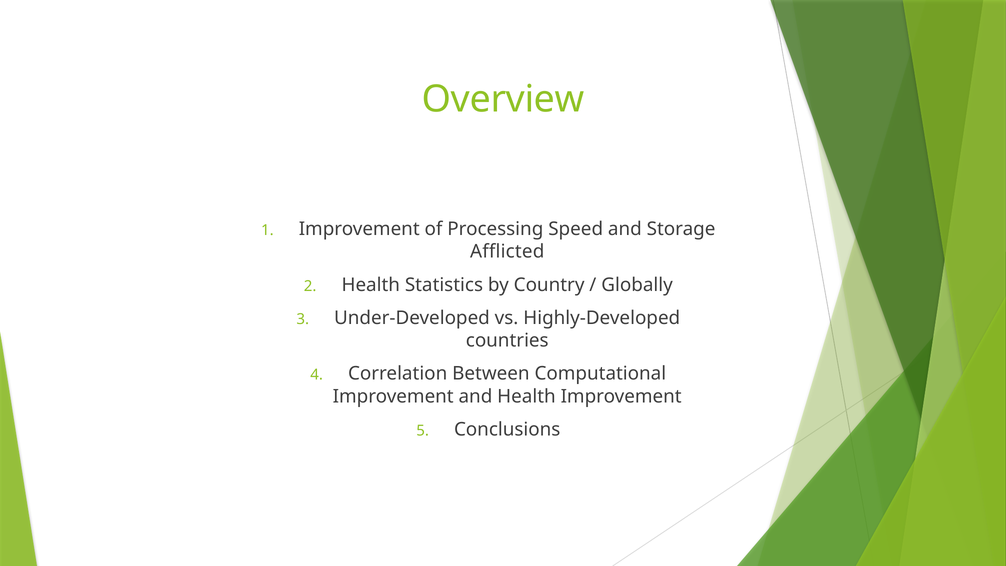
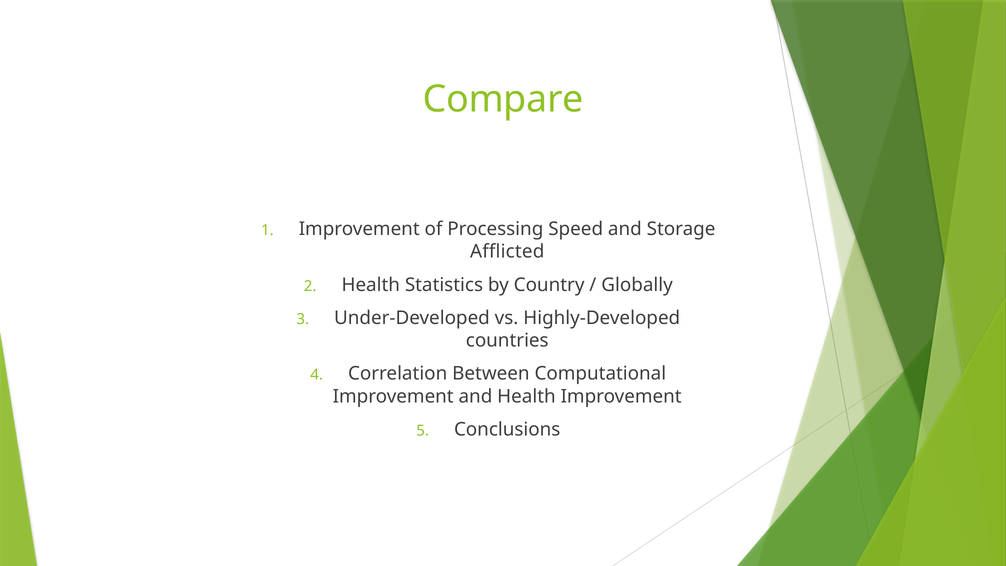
Overview: Overview -> Compare (503, 99)
